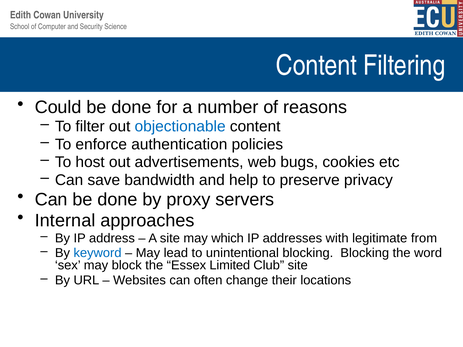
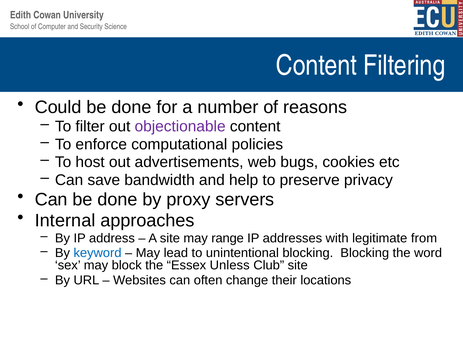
objectionable colour: blue -> purple (180, 126)
authentication: authentication -> computational (179, 144)
which: which -> range (228, 238)
Limited: Limited -> Unless (230, 266)
